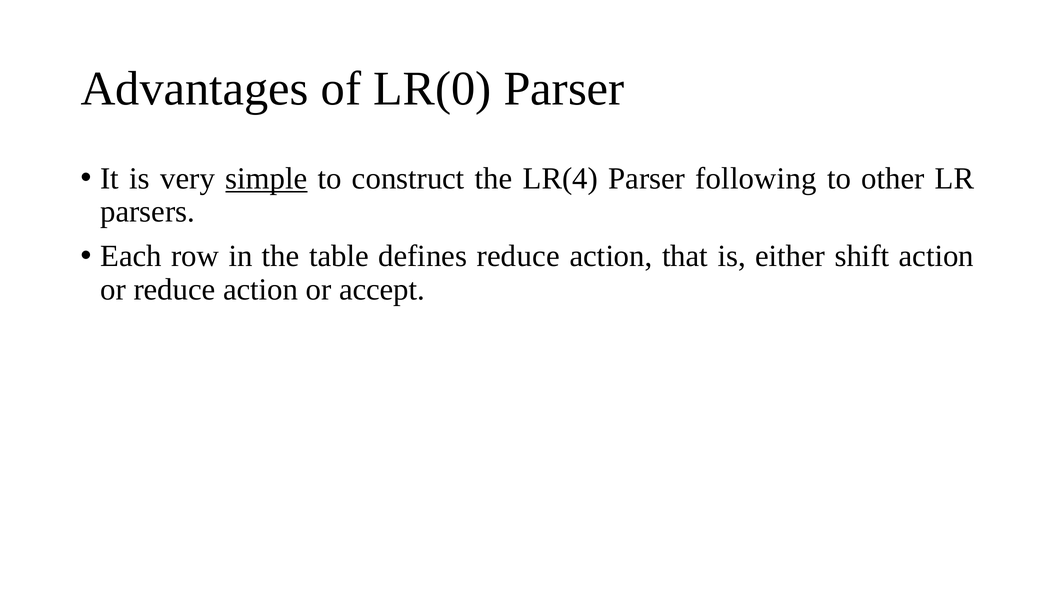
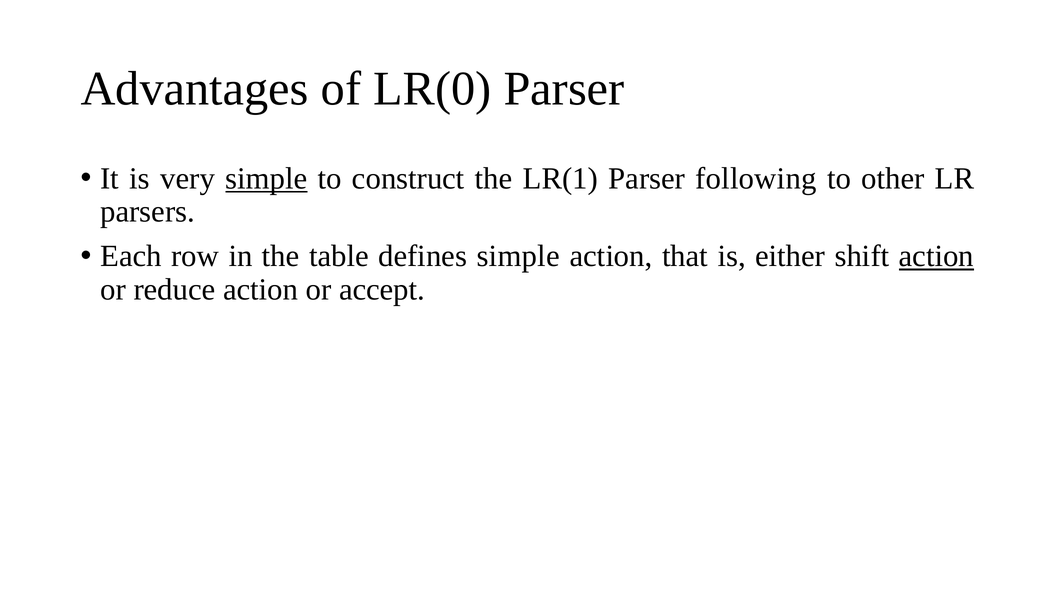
LR(4: LR(4 -> LR(1 (560, 179)
defines reduce: reduce -> simple (518, 256)
action underline: none -> present (936, 256)
